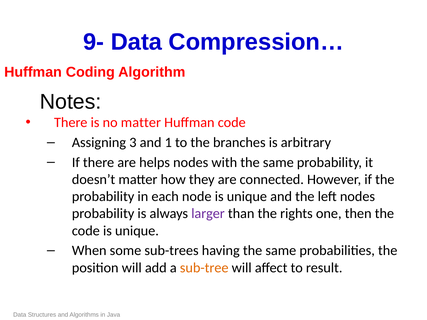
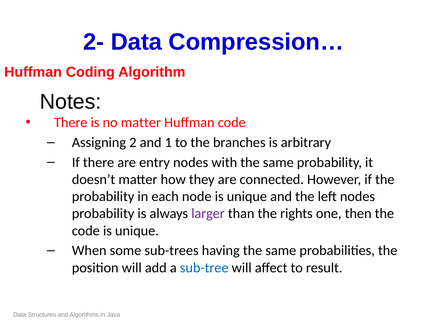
9-: 9- -> 2- (94, 42)
3: 3 -> 2 (133, 143)
helps: helps -> entry (155, 163)
sub-tree colour: orange -> blue (204, 268)
